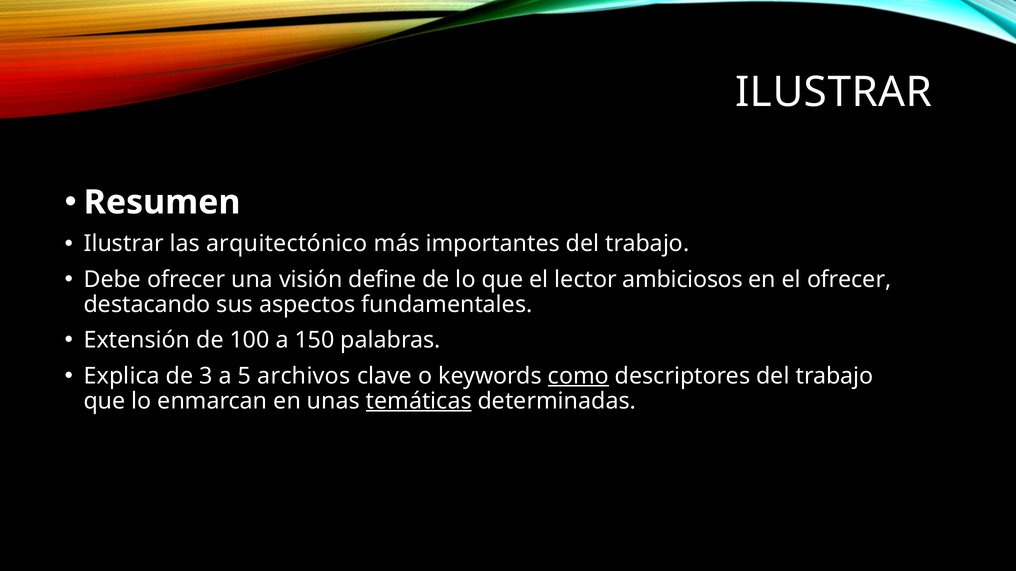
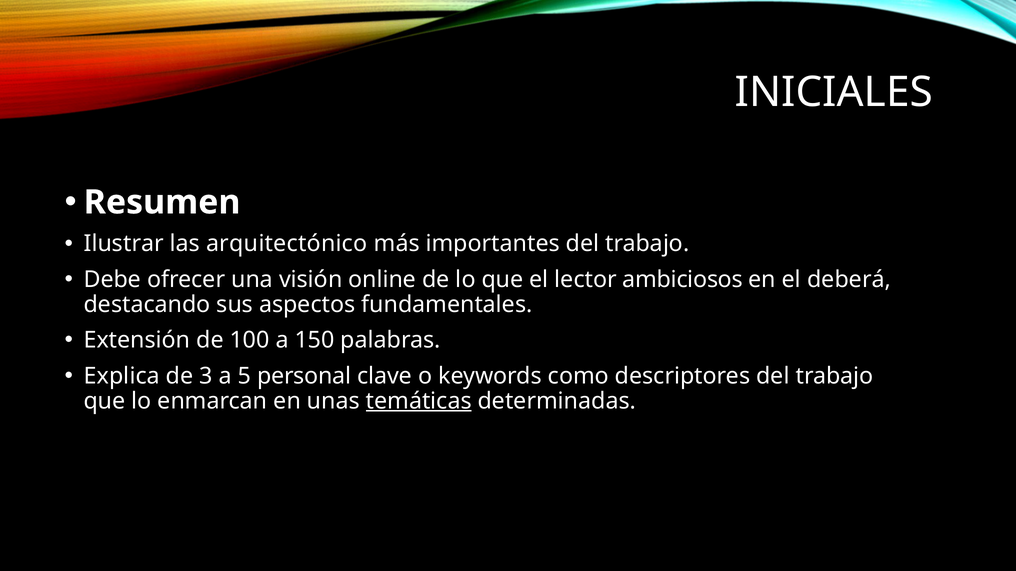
ILUSTRAR: ILUSTRAR -> INICIALES (834, 92)
define: define -> online (382, 280)
el ofrecer: ofrecer -> deberá (849, 280)
archivos: archivos -> personal (304, 376)
como underline: present -> none (578, 376)
